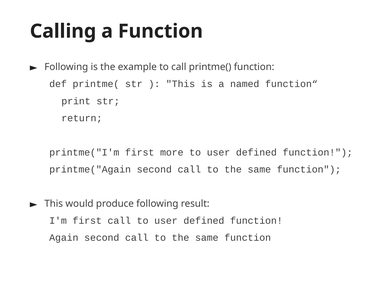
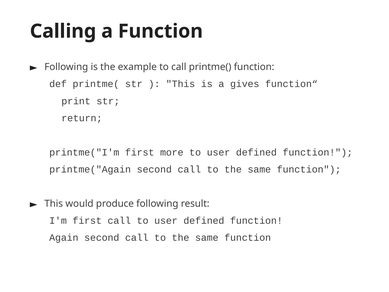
named: named -> gives (245, 84)
